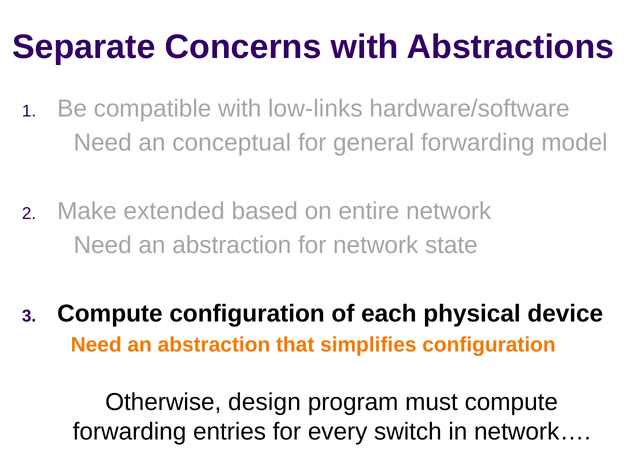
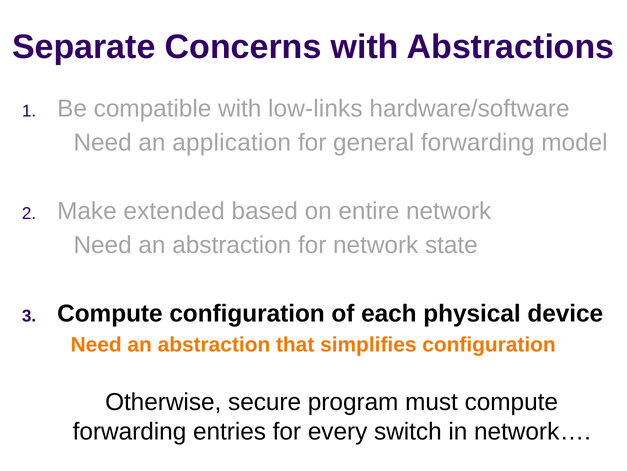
conceptual: conceptual -> application (232, 142)
design: design -> secure (265, 402)
